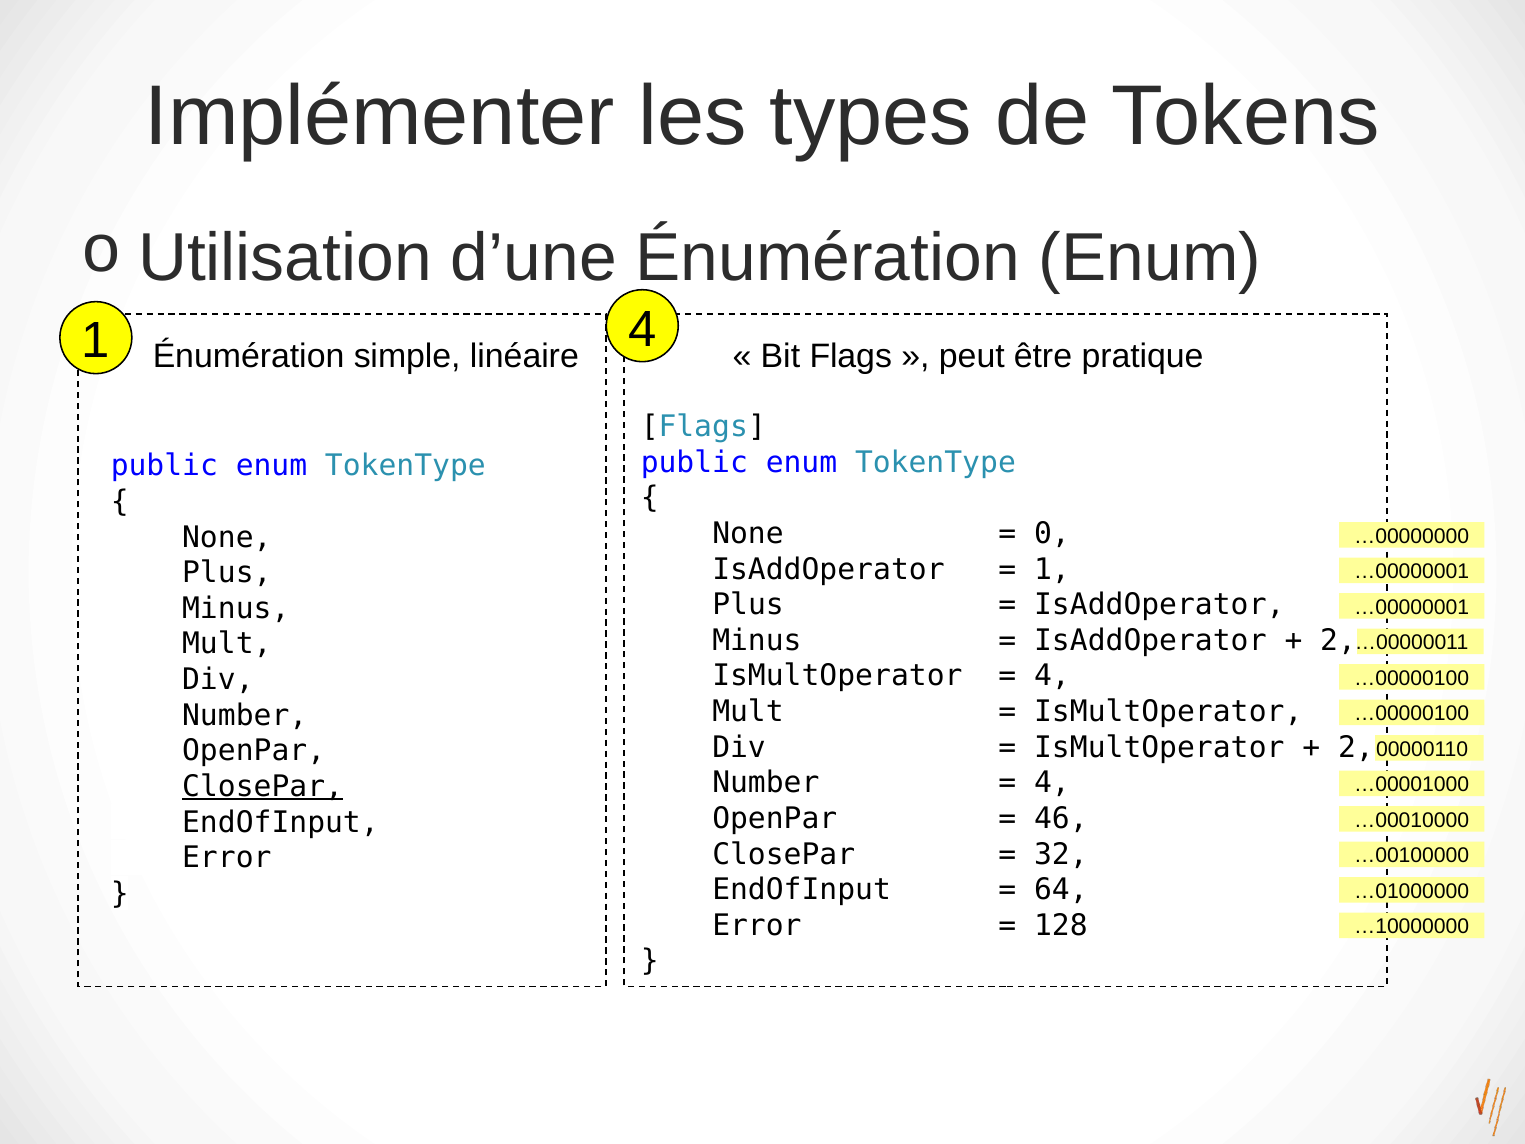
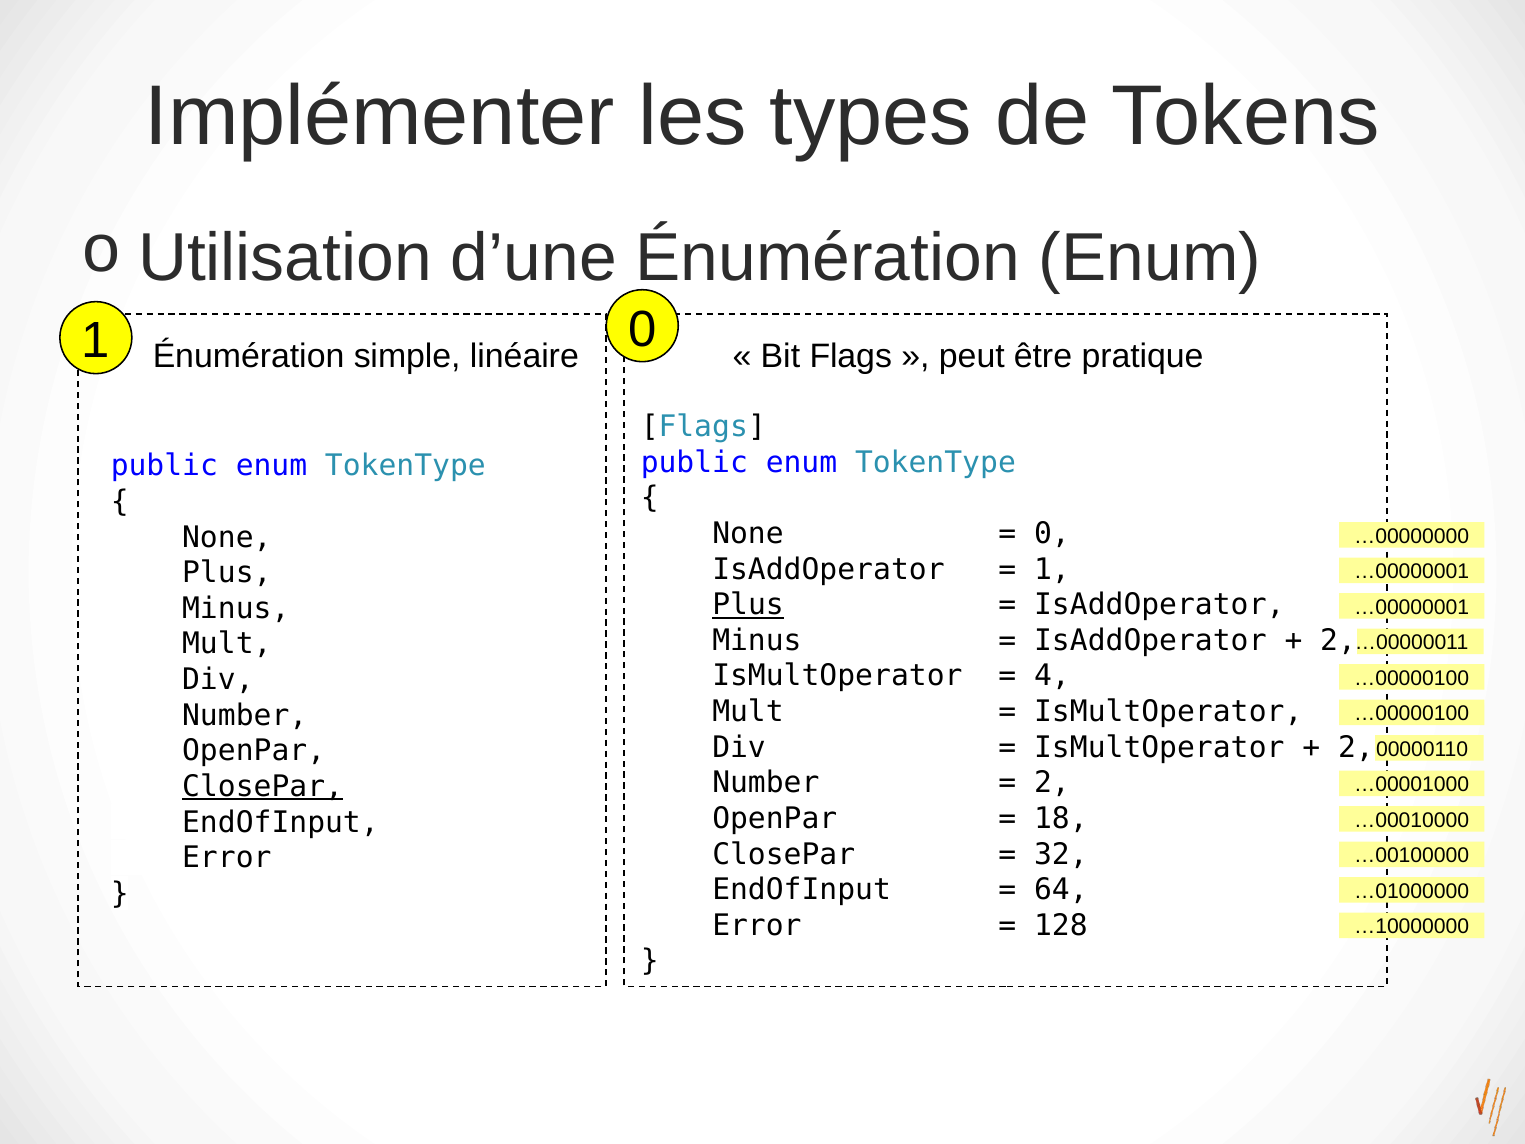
1 4: 4 -> 0 (642, 329)
Plus underline: none -> present (748, 605)
4: 4 -> 2 (1052, 783)
46: 46 -> 18 (1061, 818)
